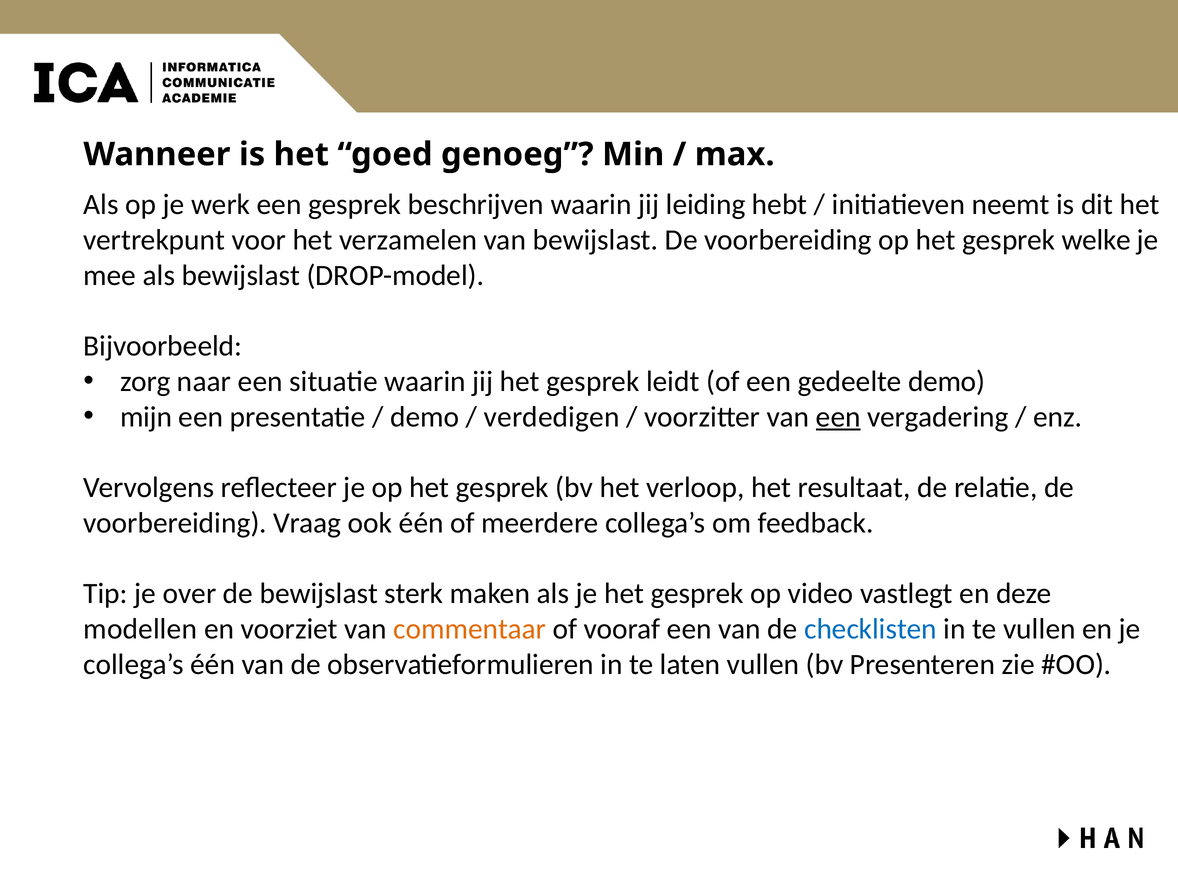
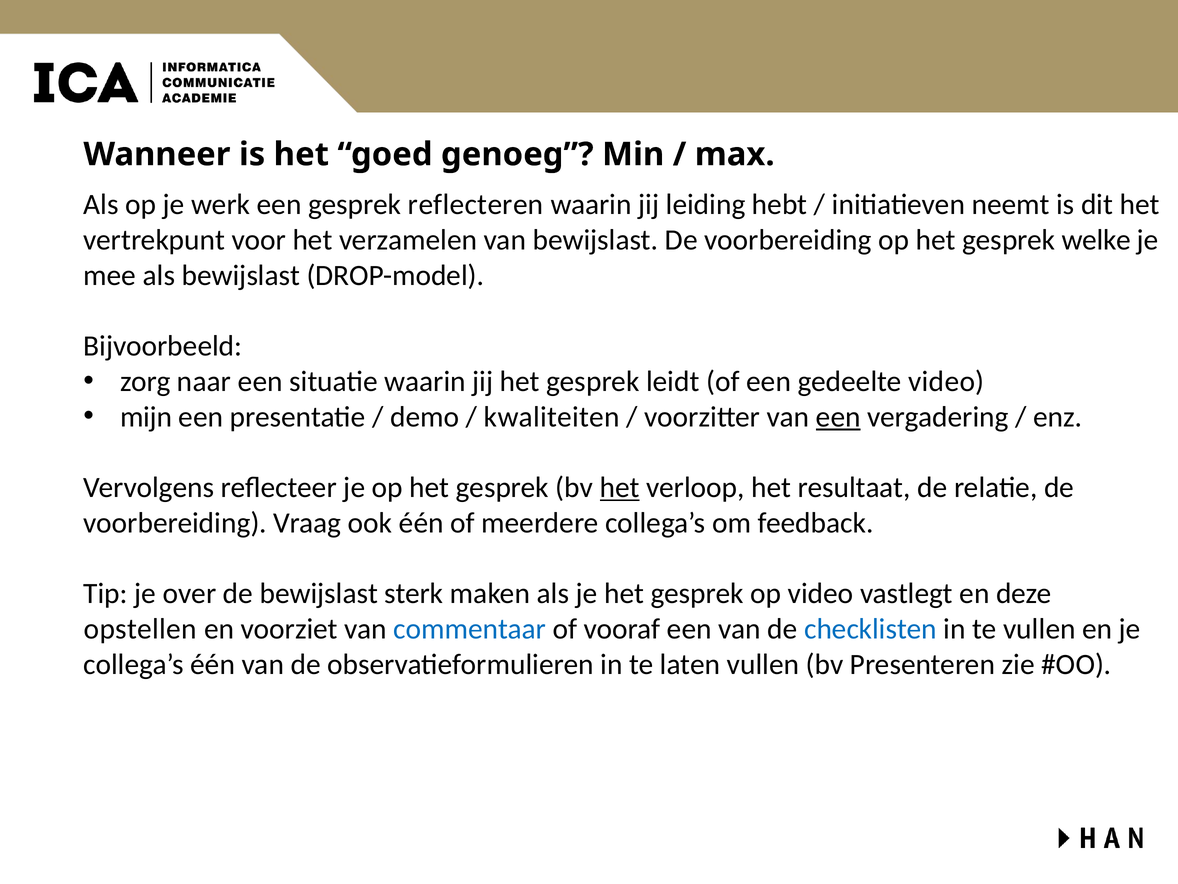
beschrijven: beschrijven -> reflecteren (476, 205)
gedeelte demo: demo -> video (946, 381)
verdedigen: verdedigen -> kwaliteiten (552, 417)
het underline: none -> present (620, 487)
modellen: modellen -> opstellen (140, 629)
commentaar colour: orange -> blue (470, 629)
